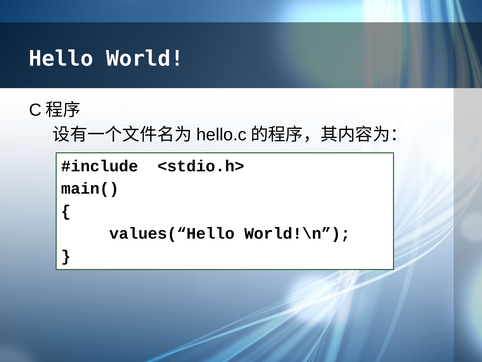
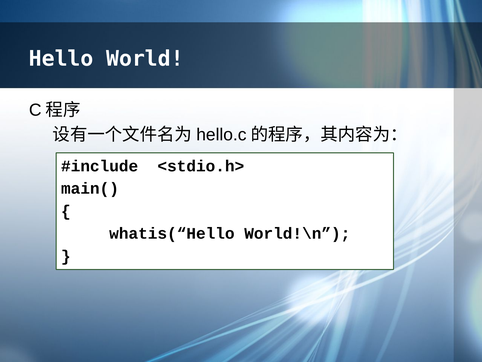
values(“Hello: values(“Hello -> whatis(“Hello (172, 233)
